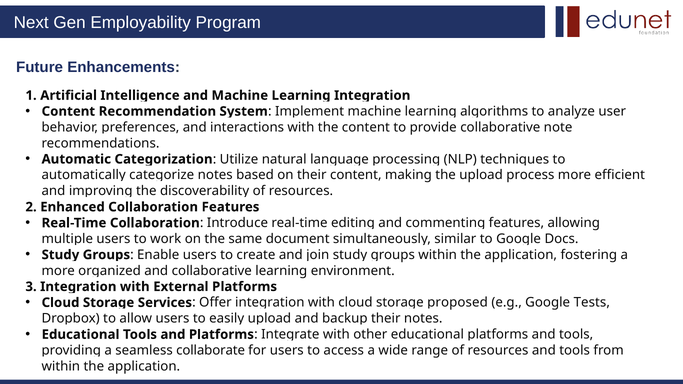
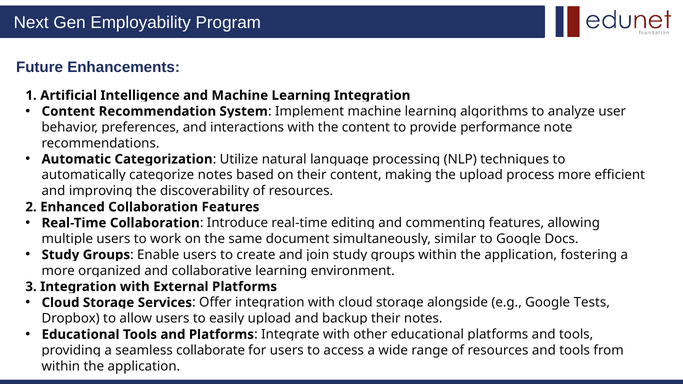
provide collaborative: collaborative -> performance (500, 127)
proposed: proposed -> alongside (458, 303)
